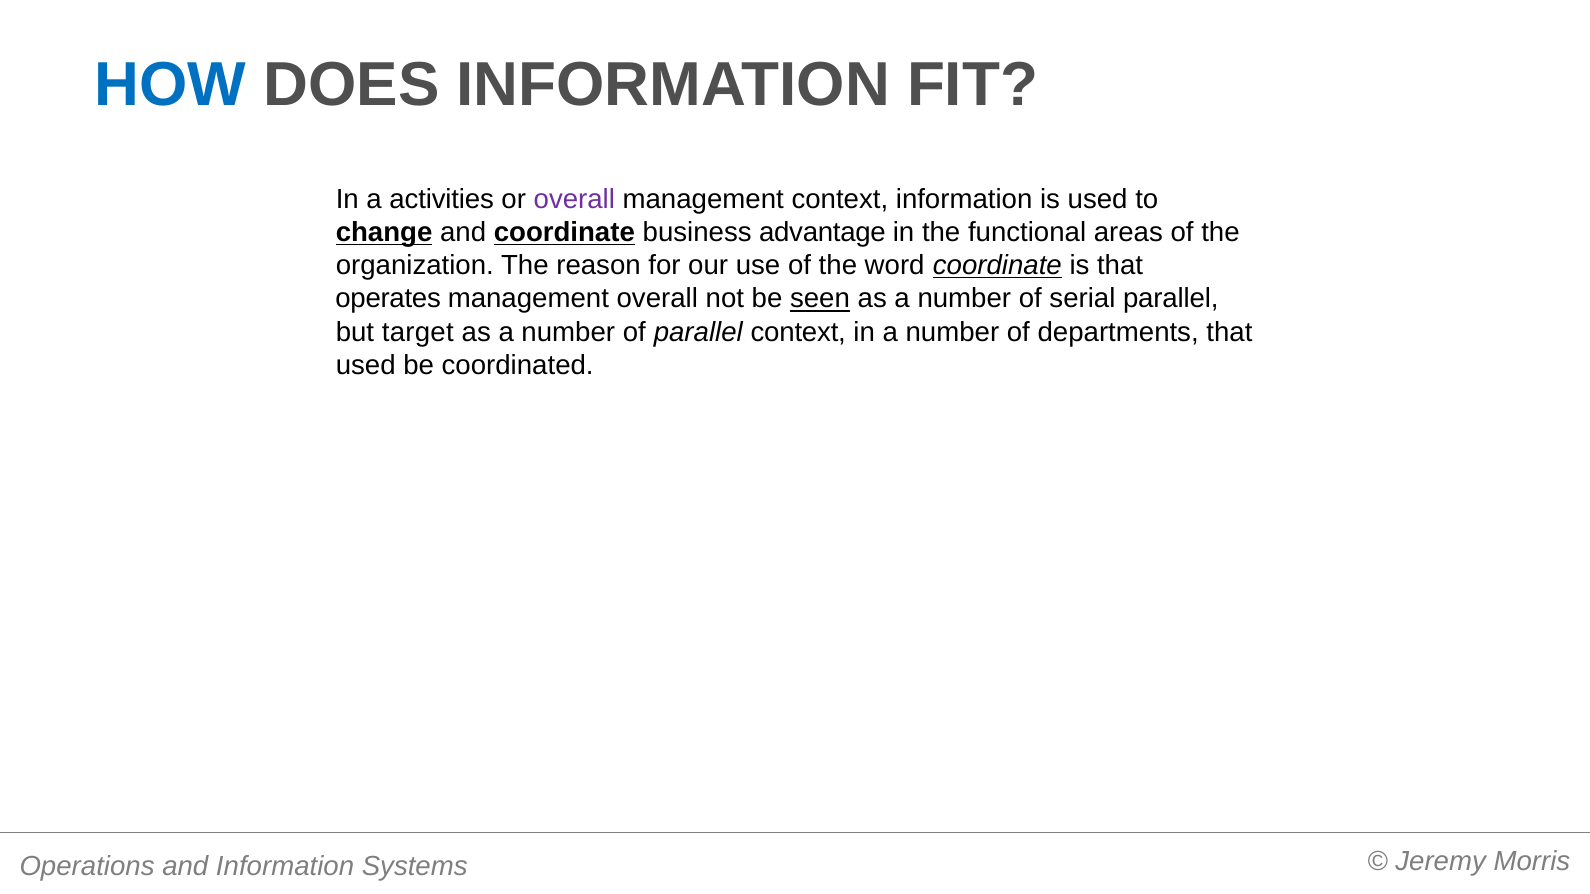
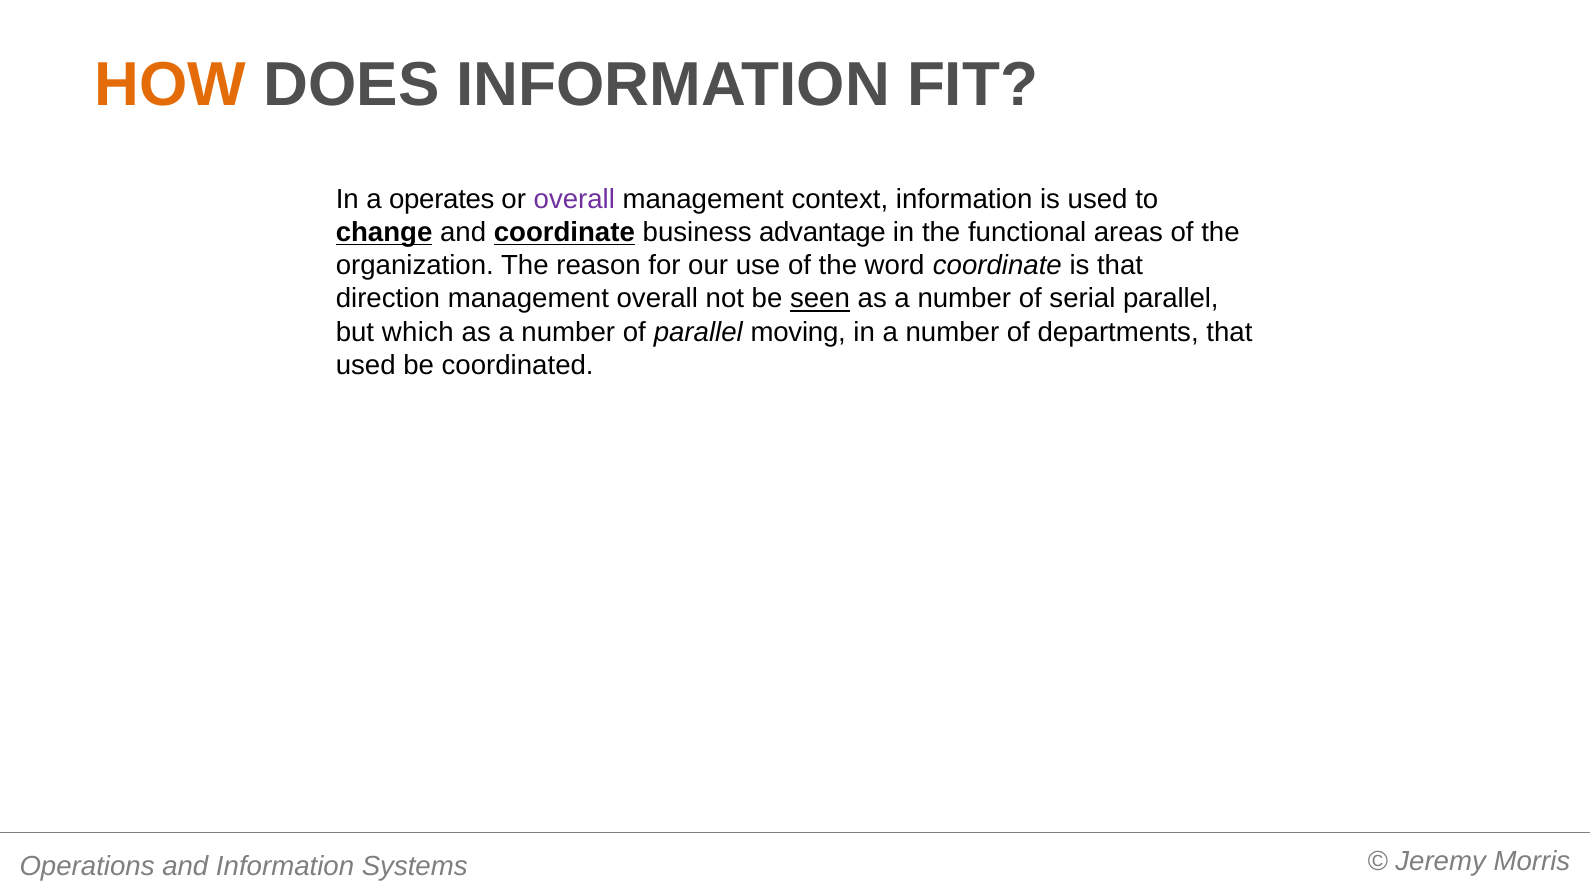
HOW colour: blue -> orange (171, 85)
activities: activities -> operates (442, 200)
coordinate underline: present -> none (997, 266)
operates: operates -> direction (388, 299)
target: target -> which (418, 332)
parallel context: context -> moving (798, 332)
